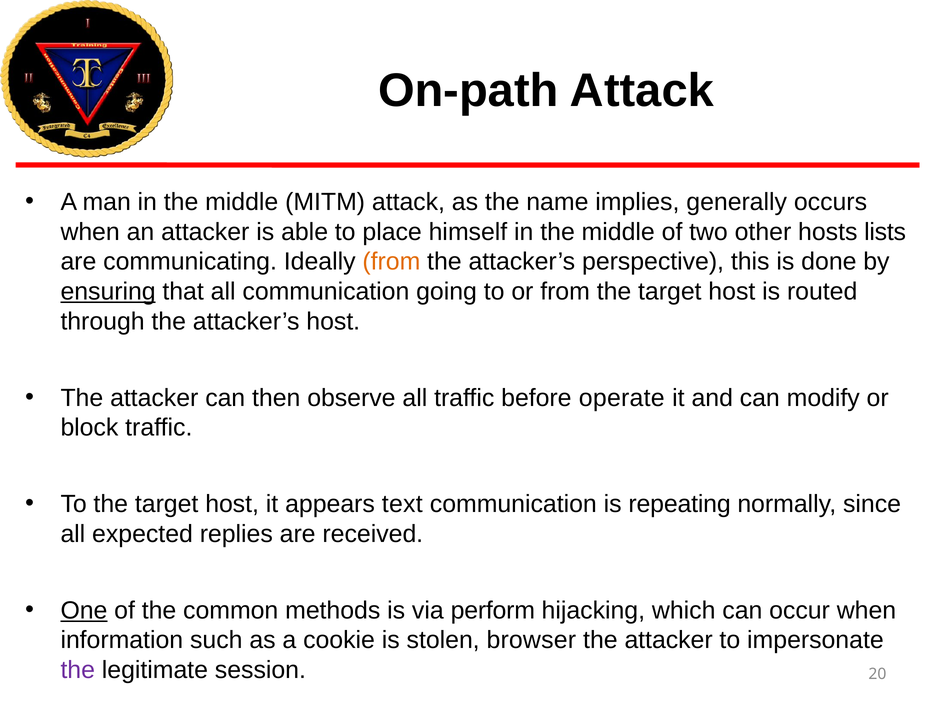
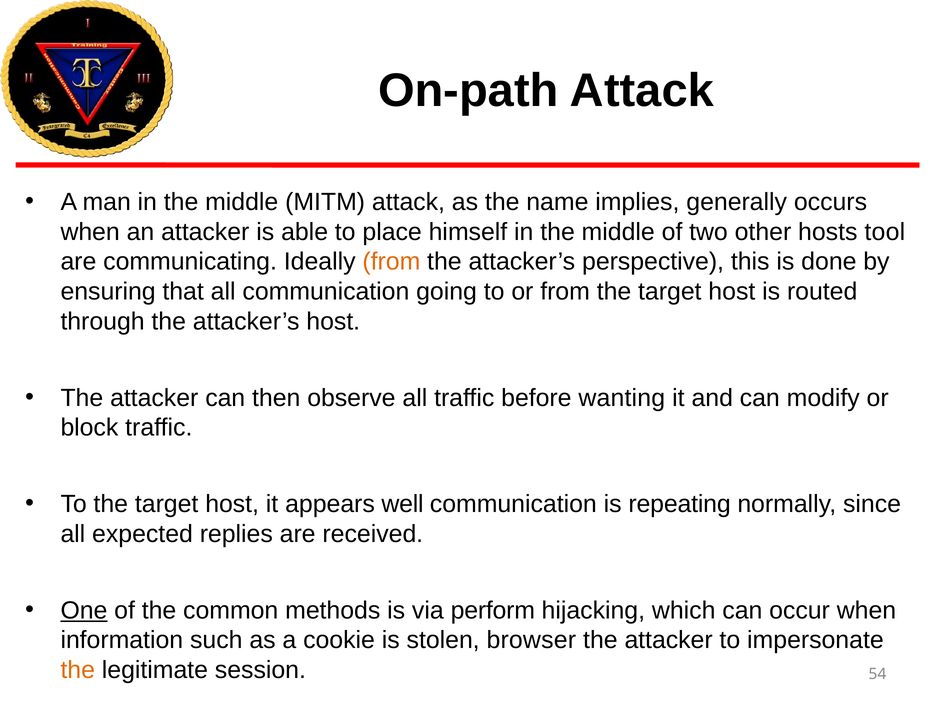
lists: lists -> tool (885, 232)
ensuring underline: present -> none (108, 292)
operate: operate -> wanting (622, 398)
text: text -> well (403, 504)
the colour: purple -> orange (78, 670)
20: 20 -> 54 (877, 674)
